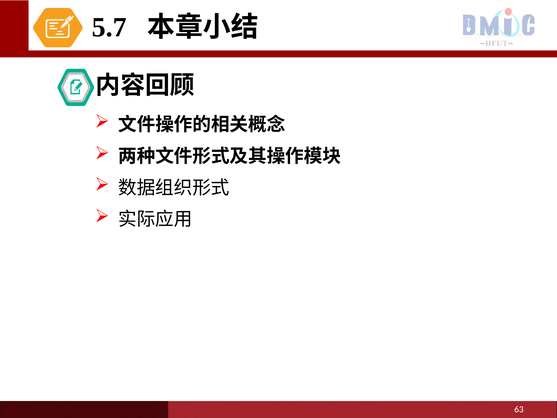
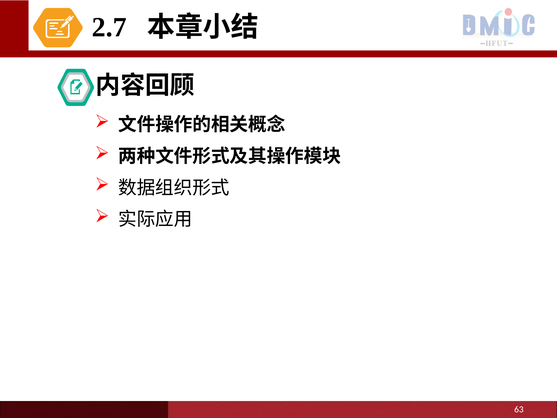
5.7: 5.7 -> 2.7 (109, 27)
